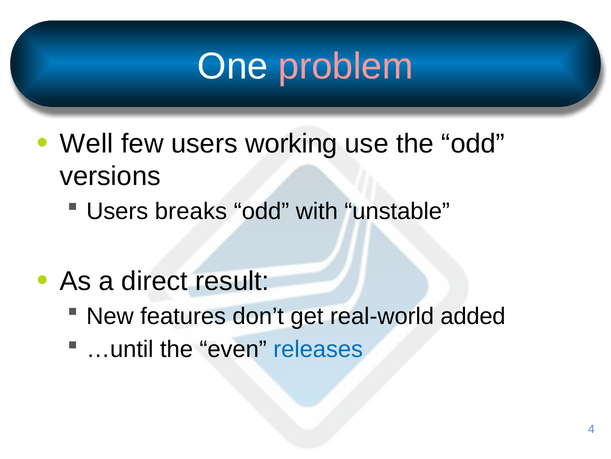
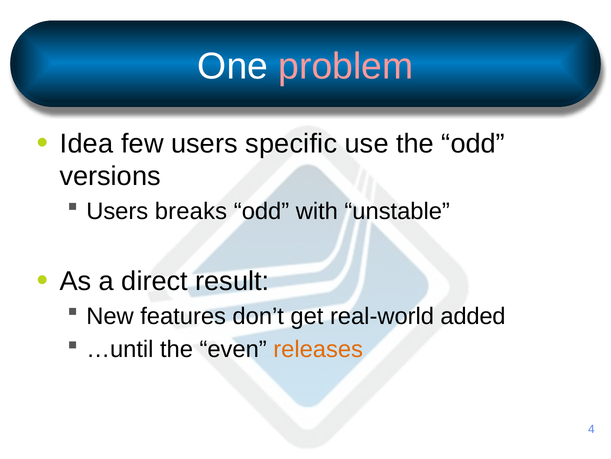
Well: Well -> Idea (87, 143)
working: working -> specific (291, 143)
releases colour: blue -> orange (318, 349)
